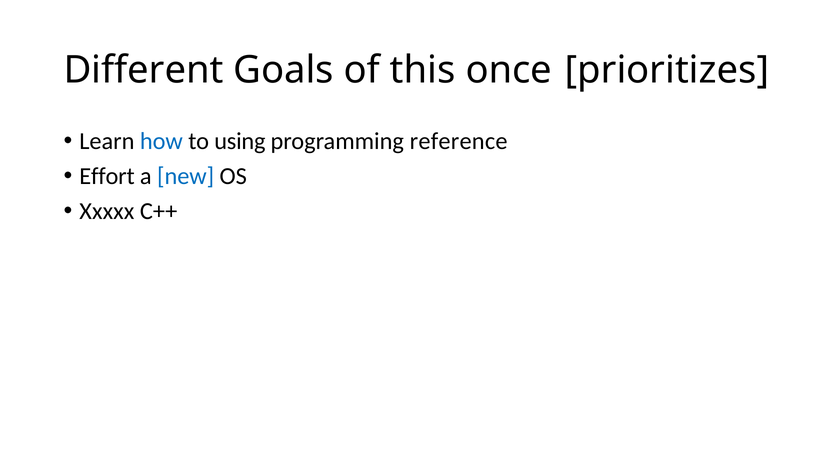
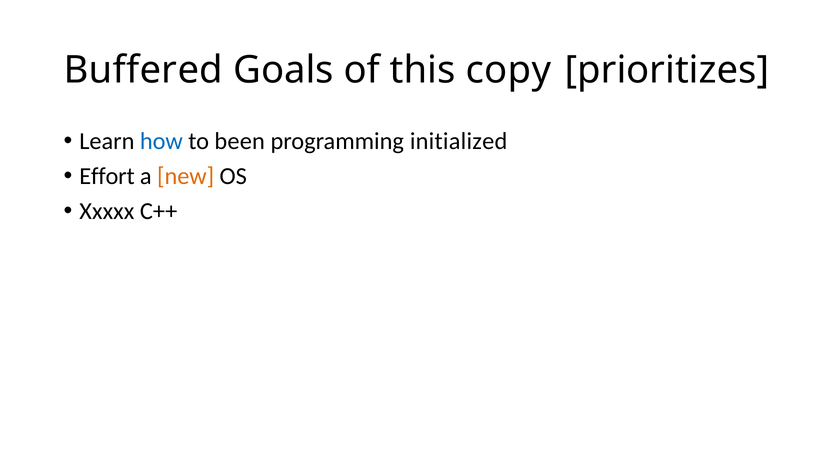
Different: Different -> Buffered (143, 70)
once: once -> copy (509, 70)
using: using -> been (240, 141)
reference: reference -> initialized (459, 141)
new colour: blue -> orange (186, 176)
